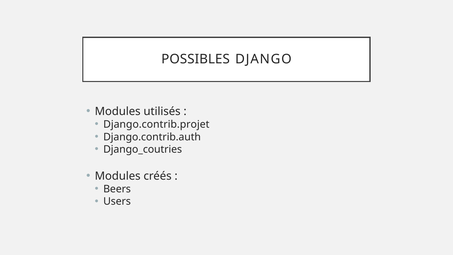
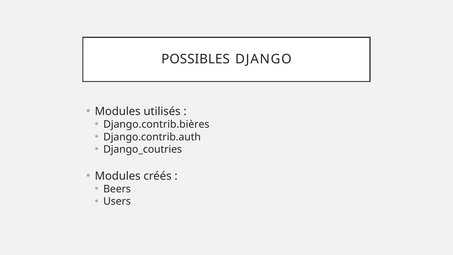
Django.contrib.projet: Django.contrib.projet -> Django.contrib.bières (156, 124)
